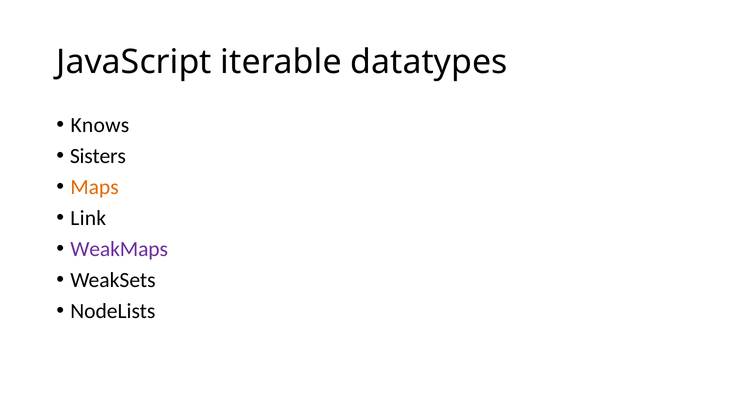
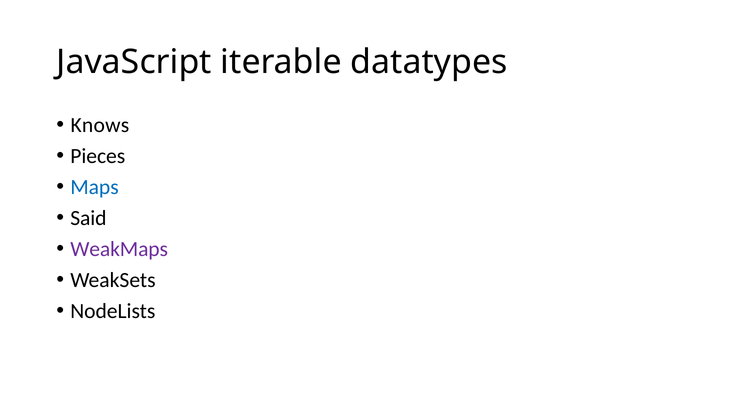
Sisters: Sisters -> Pieces (98, 156)
Maps colour: orange -> blue (95, 187)
Link: Link -> Said (88, 218)
